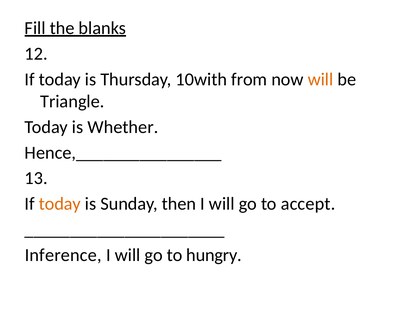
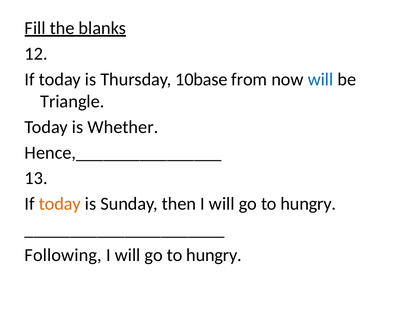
10with: 10with -> 10base (201, 79)
will colour: orange -> blue (321, 79)
accept: accept -> hungry (308, 203)
Inference: Inference -> Following (63, 255)
